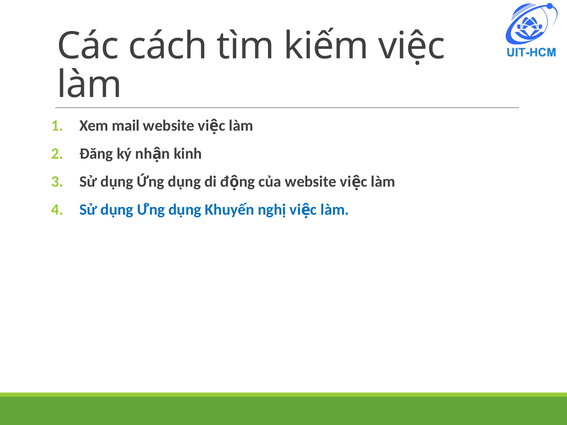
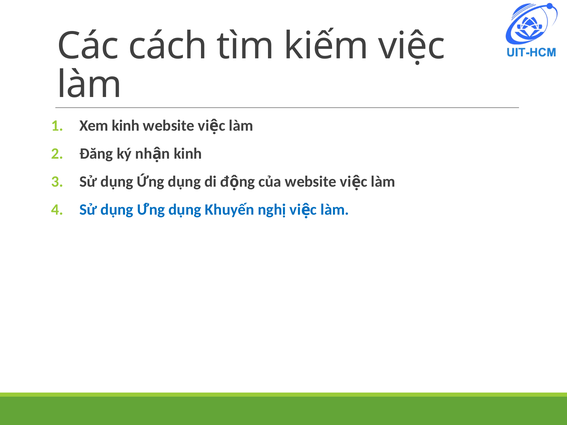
Xem mail: mail -> kinh (126, 126)
